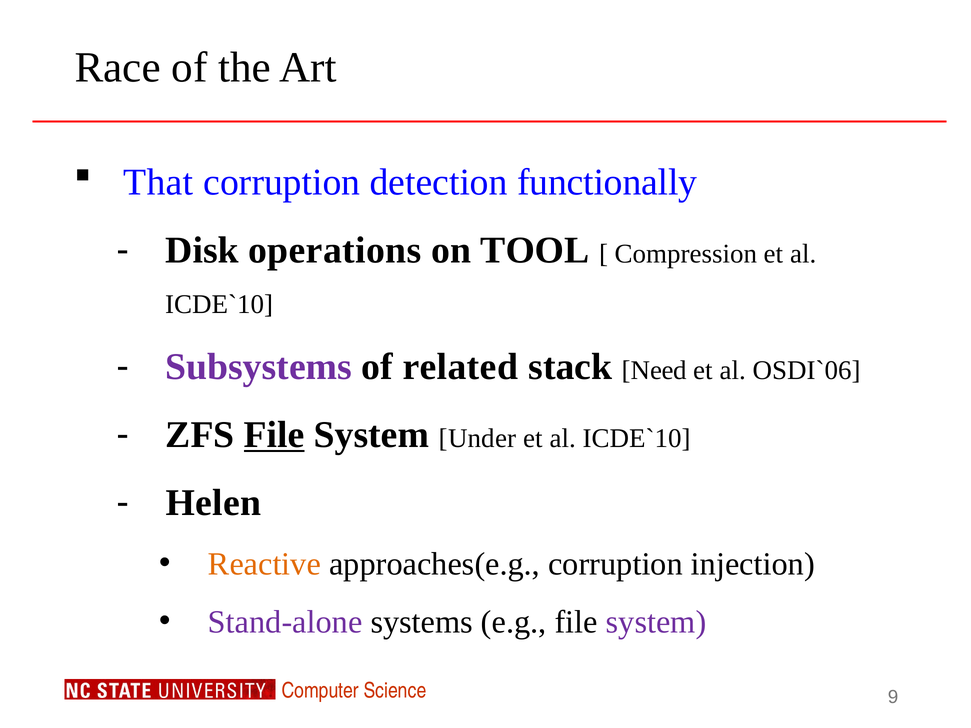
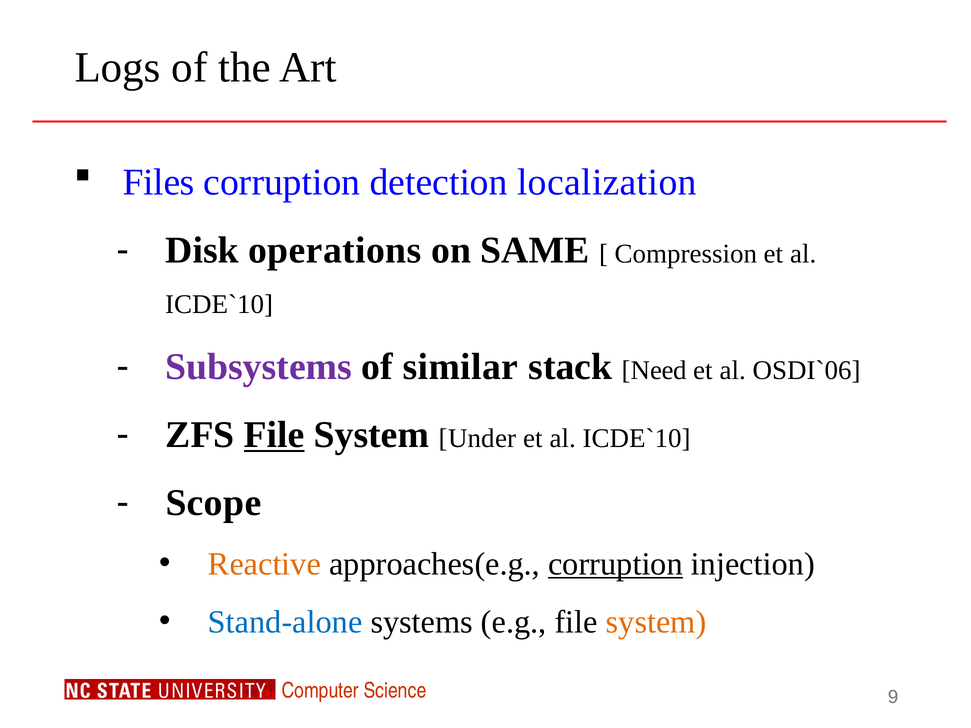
Race: Race -> Logs (118, 68)
That: That -> Files (159, 182)
functionally: functionally -> localization (607, 182)
TOOL: TOOL -> SAME (535, 250)
related: related -> similar (460, 367)
Helen: Helen -> Scope (213, 503)
corruption underline: none -> present (615, 564)
Stand-alone colour: purple -> blue (285, 622)
system colour: purple -> orange (656, 622)
